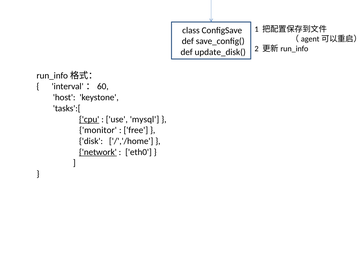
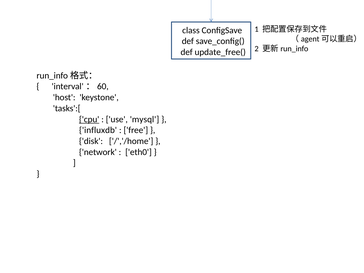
update_disk(: update_disk( -> update_free( (220, 52)
monitor: monitor -> influxdb (98, 130)
network underline: present -> none (98, 152)
